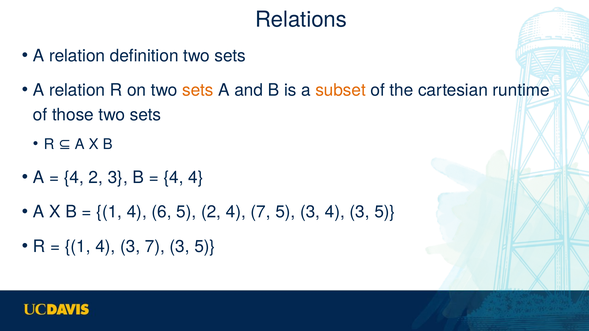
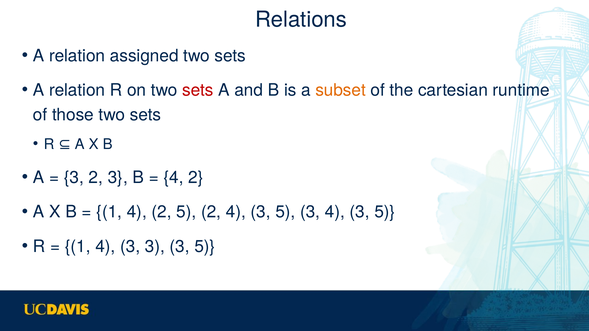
definition: definition -> assigned (144, 56)
sets colour: orange -> red (198, 90)
4: 4 -> 3 (74, 178)
4: 4 -> 2 (196, 178)
1 4 6: 6 -> 2 (162, 212)
2 4 7: 7 -> 3 (261, 212)
4 3 7: 7 -> 3 (155, 247)
